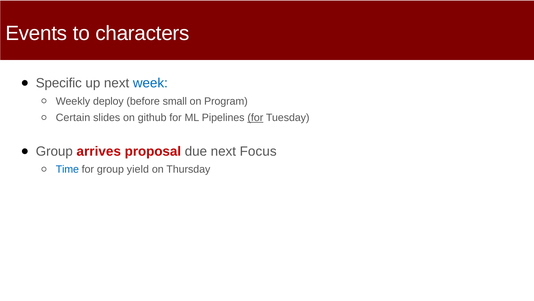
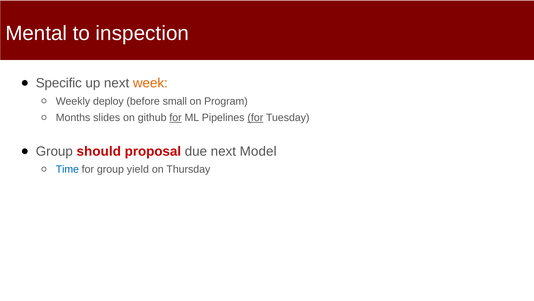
Events: Events -> Mental (36, 33)
characters: characters -> inspection (142, 33)
week colour: blue -> orange (150, 83)
Certain: Certain -> Months (73, 118)
for underline: none -> present (176, 118)
arrives: arrives -> should (99, 151)
Focus: Focus -> Model (258, 151)
